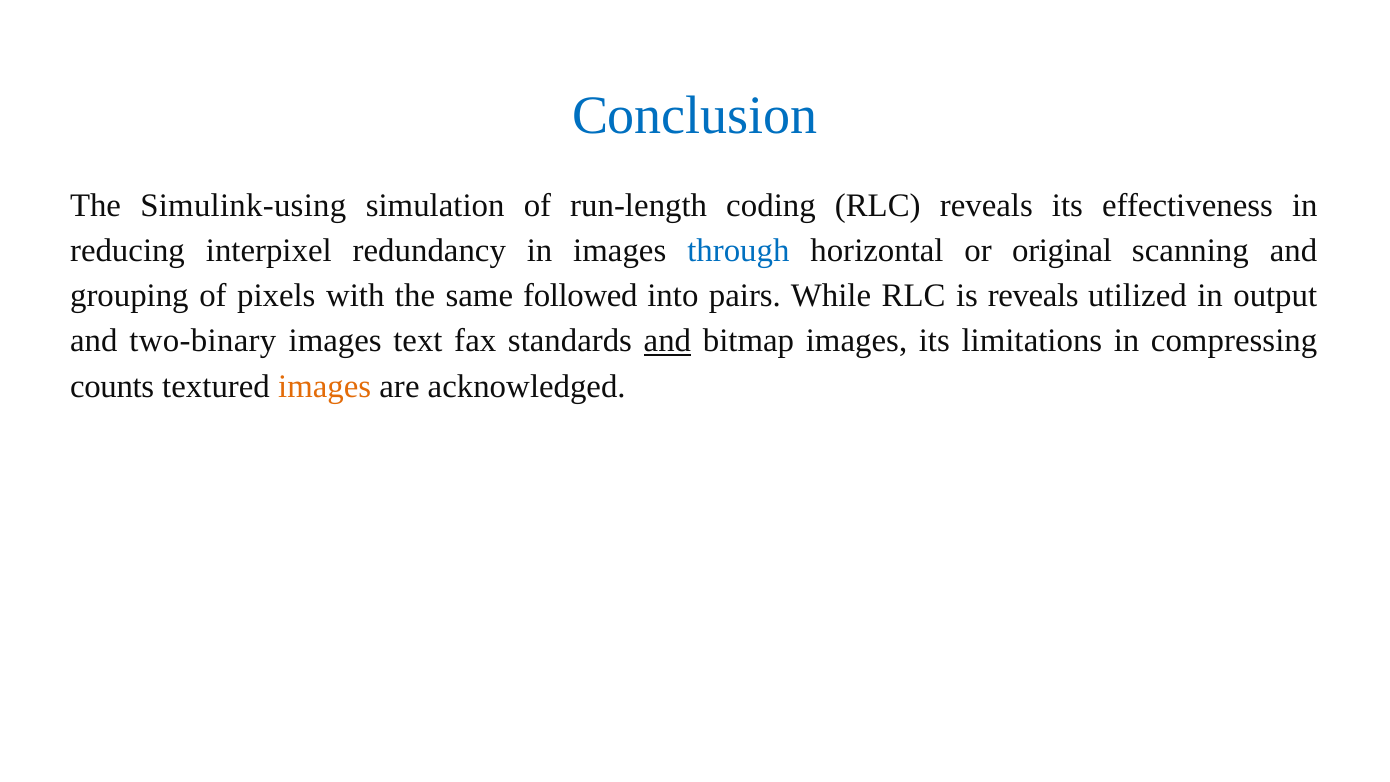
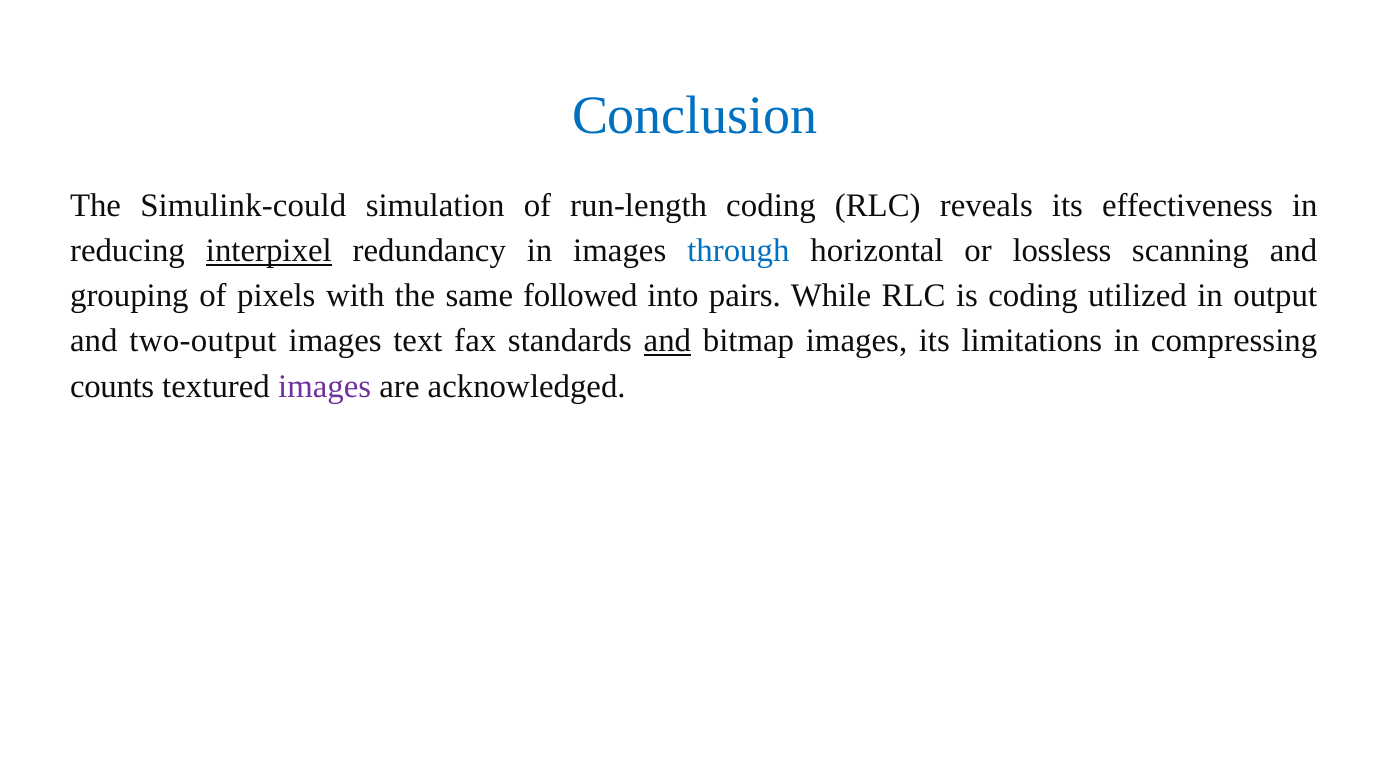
Simulink-using: Simulink-using -> Simulink-could (243, 205)
interpixel underline: none -> present (269, 251)
original: original -> lossless (1062, 251)
is reveals: reveals -> coding (1033, 296)
two-binary: two-binary -> two-output (203, 341)
images colour: orange -> purple (325, 386)
